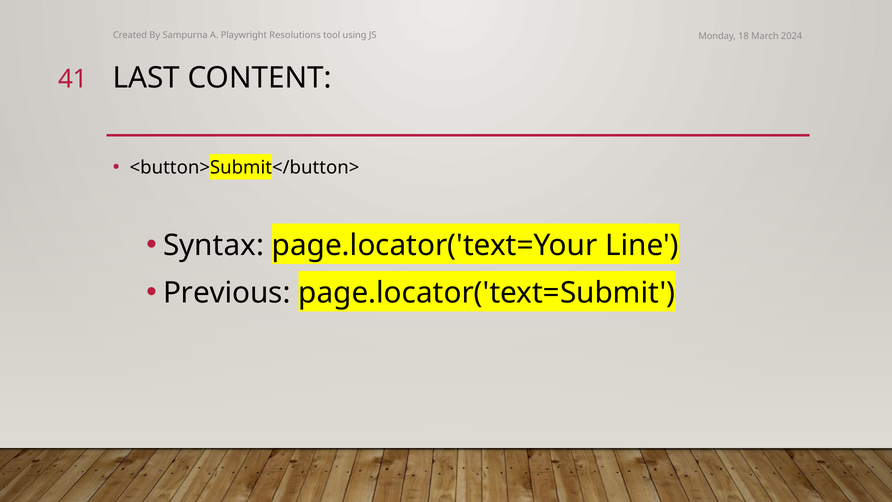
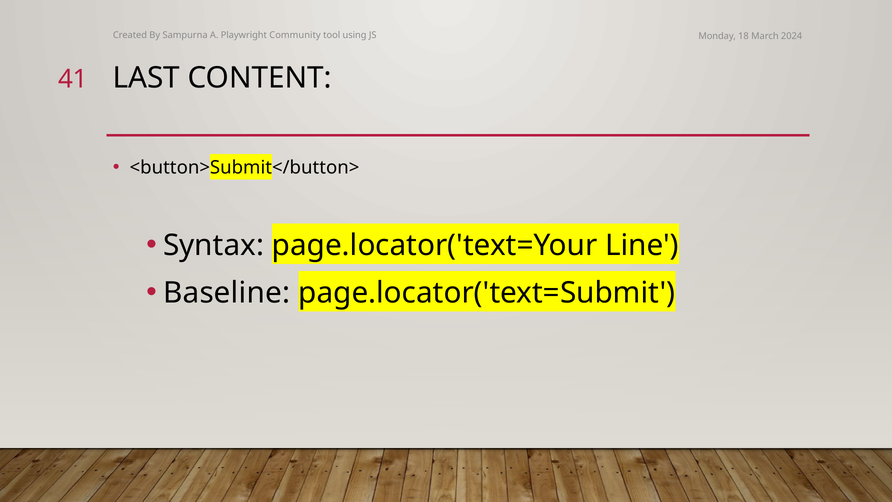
Resolutions: Resolutions -> Community (295, 35)
Previous: Previous -> Baseline (227, 293)
